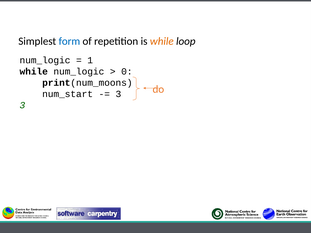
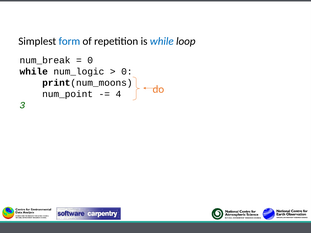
while colour: orange -> blue (162, 41)
num_logic: num_logic -> num_break (45, 60)
1: 1 -> 0 (90, 60)
num_start: num_start -> num_point (68, 94)
3: 3 -> 4 (118, 94)
